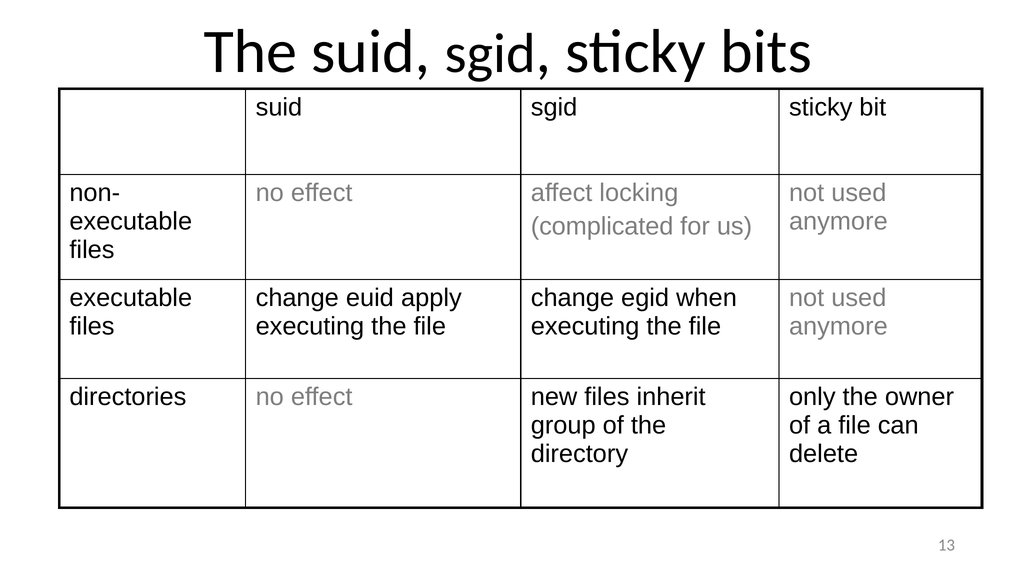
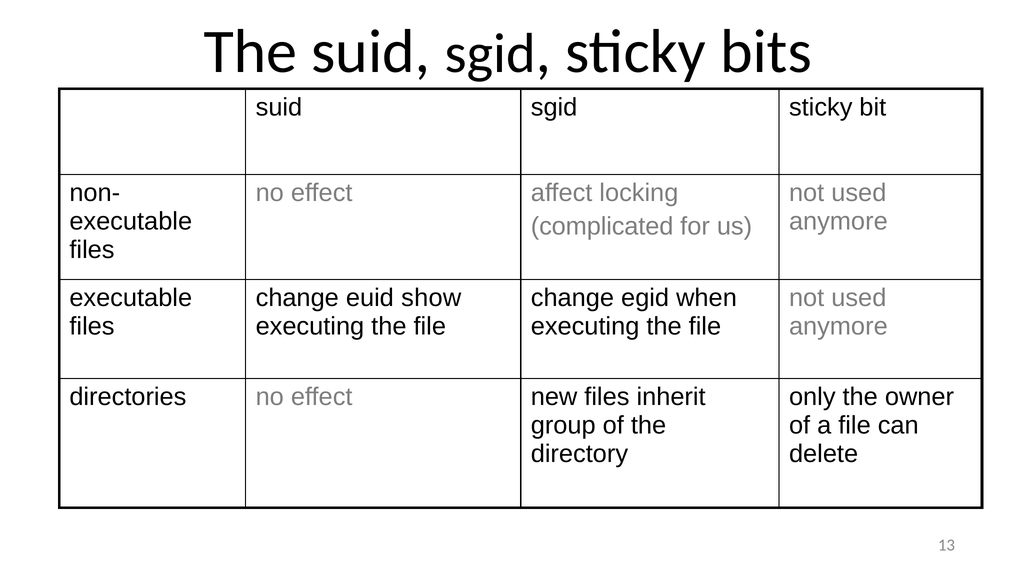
apply: apply -> show (431, 298)
